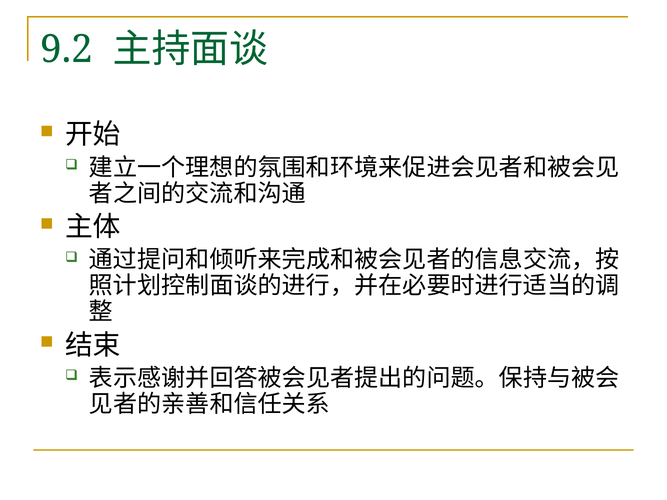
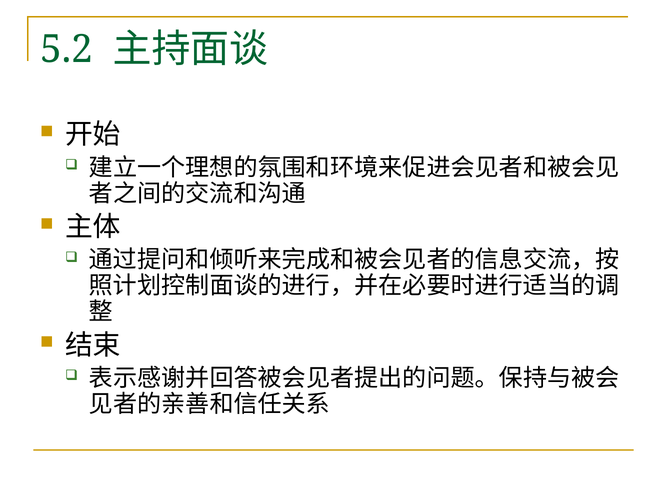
9.2: 9.2 -> 5.2 (67, 50)
